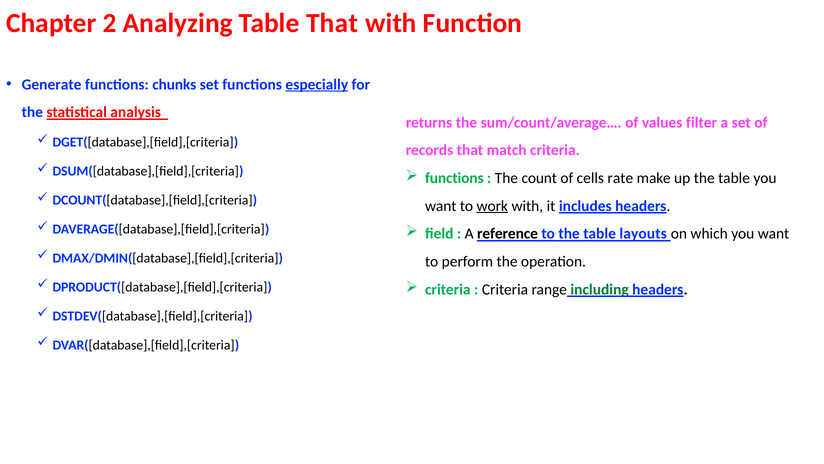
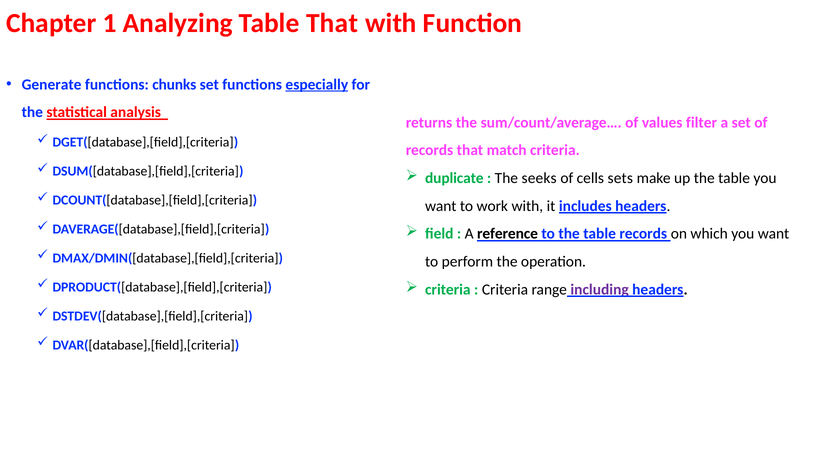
2: 2 -> 1 (110, 23)
functions: functions -> duplicate (454, 178)
count: count -> seeks (539, 178)
rate: rate -> sets (620, 178)
work underline: present -> none (492, 206)
table layouts: layouts -> records (643, 234)
including colour: green -> purple (600, 289)
